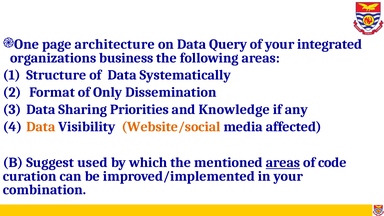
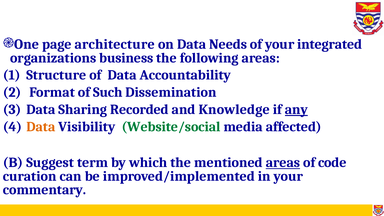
Query: Query -> Needs (228, 44)
Systematically: Systematically -> Accountability (185, 75)
Only: Only -> Such (108, 92)
Priorities: Priorities -> Recorded (139, 109)
any underline: none -> present (296, 109)
Website/social colour: orange -> green (171, 127)
used: used -> term (93, 163)
combination: combination -> commentary (45, 190)
